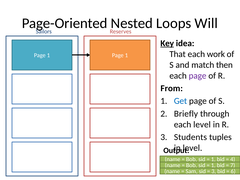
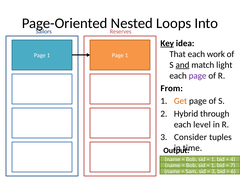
Will: Will -> Into (206, 23)
and underline: none -> present (182, 65)
then: then -> light (224, 65)
Get colour: blue -> orange (180, 101)
Briefly: Briefly -> Hybrid (186, 114)
Students: Students -> Consider (190, 137)
level: level -> time (192, 148)
